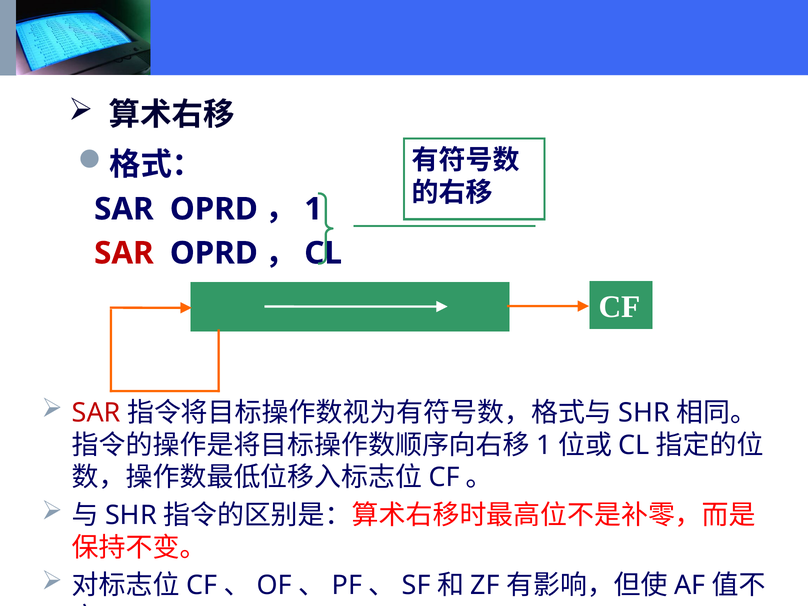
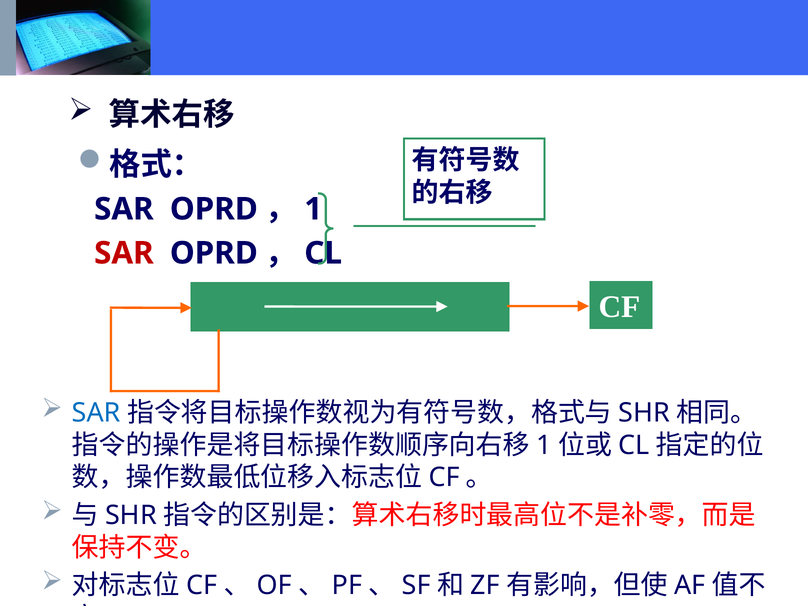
SAR colour: red -> blue (96, 413)
